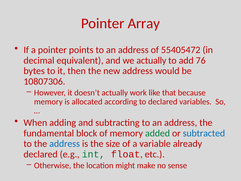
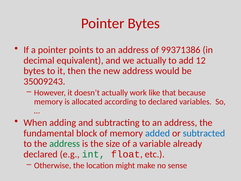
Pointer Array: Array -> Bytes (144, 23)
55405472: 55405472 -> 99371386 (181, 50)
76: 76 -> 12 (201, 60)
10807306: 10807306 -> 35009243 (44, 81)
added colour: green -> blue (158, 133)
address colour: blue -> green (65, 144)
